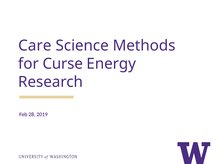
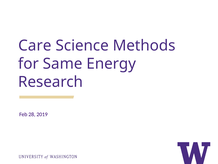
Curse: Curse -> Same (63, 64)
